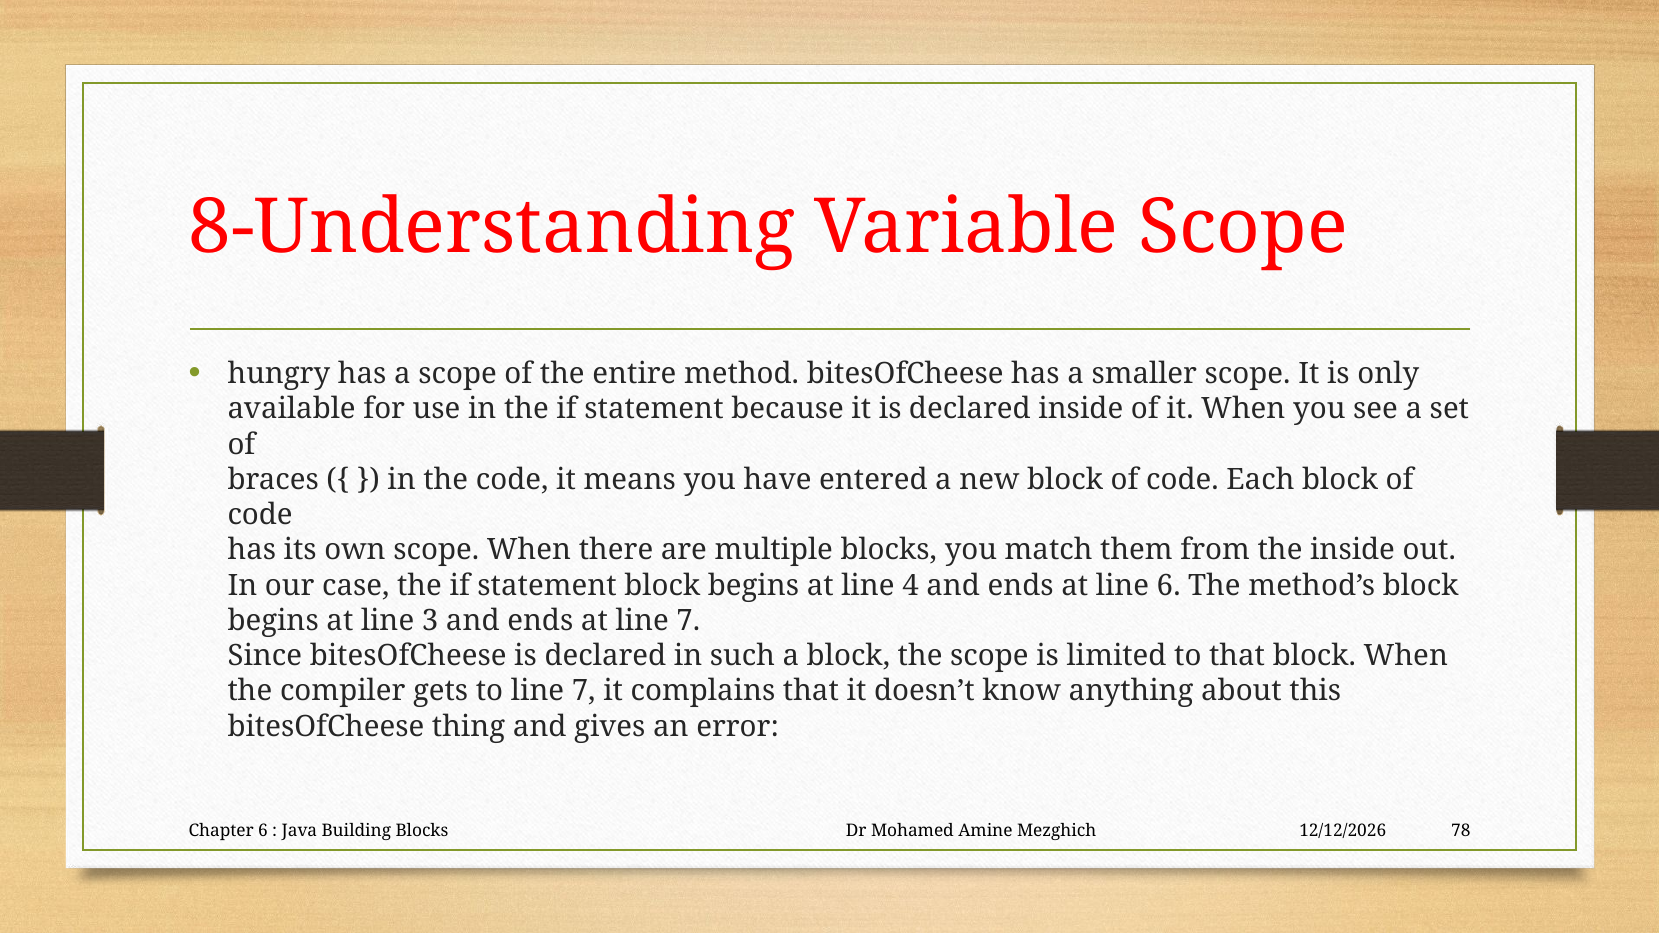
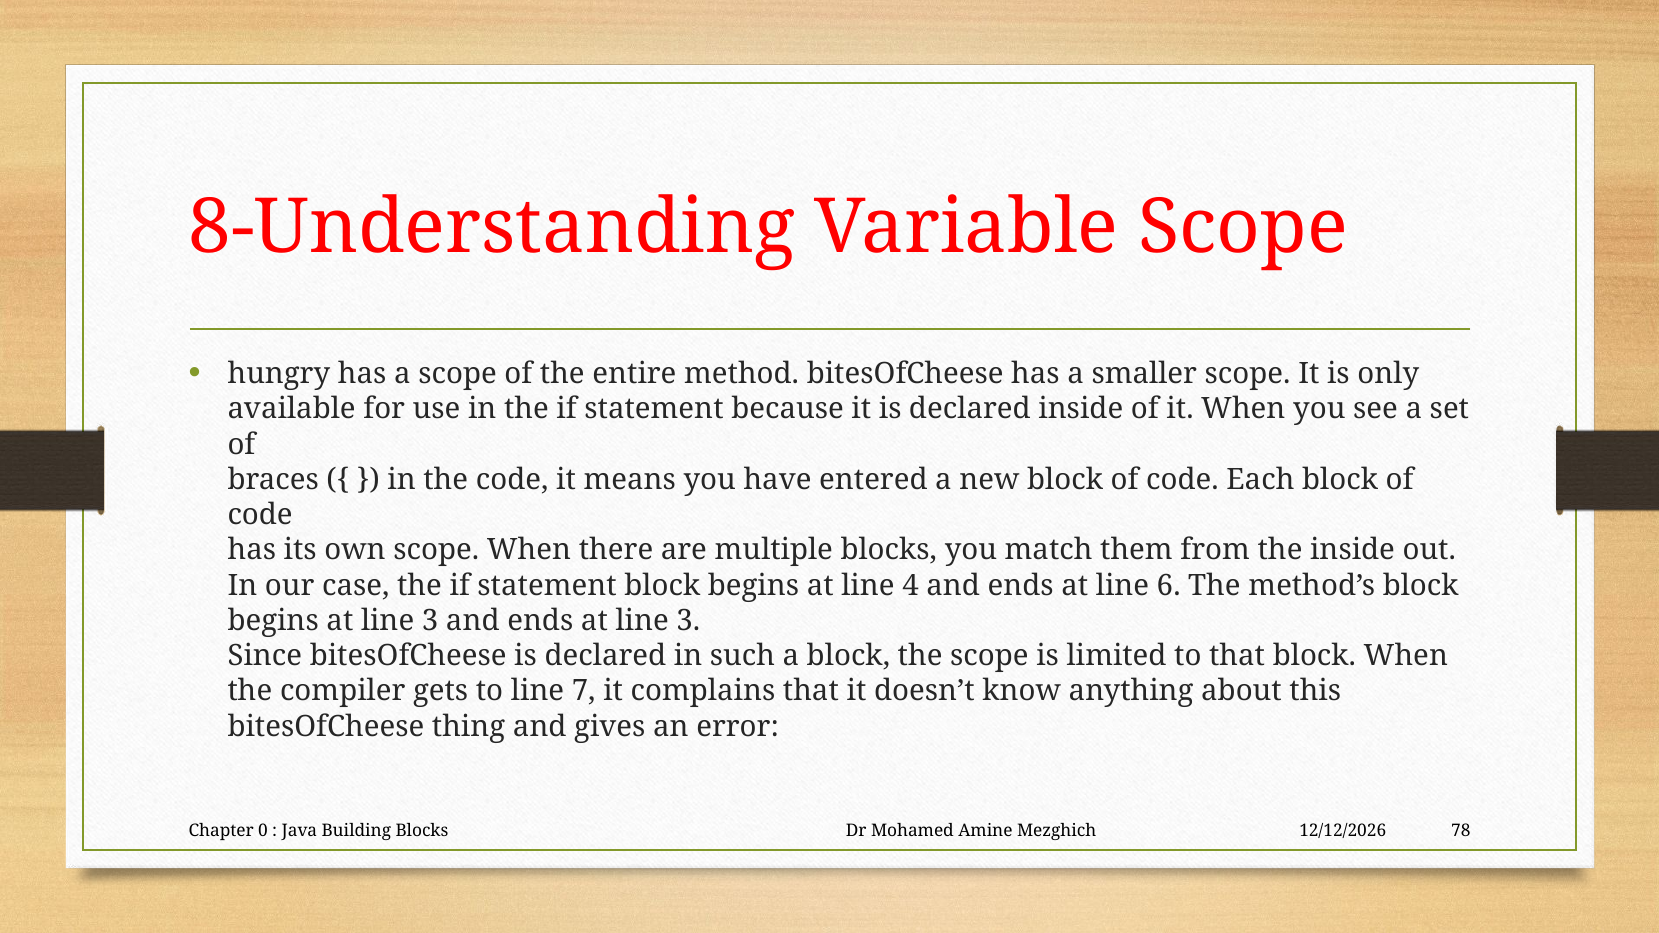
ends at line 7: 7 -> 3 (688, 621)
Chapter 6: 6 -> 0 (263, 831)
